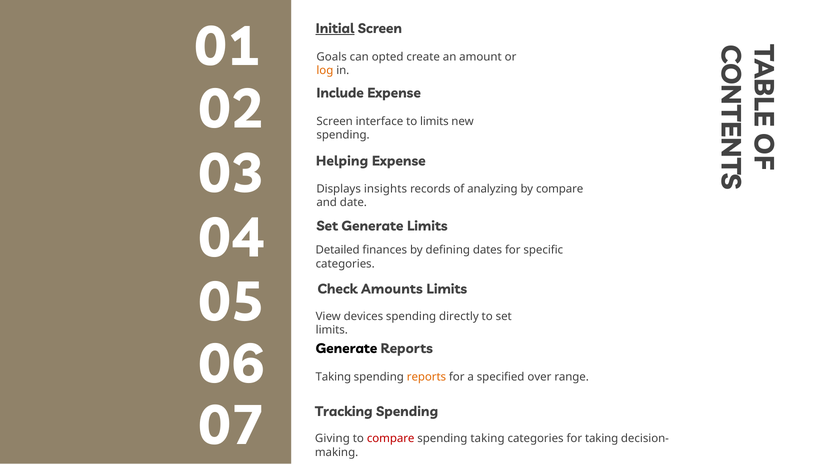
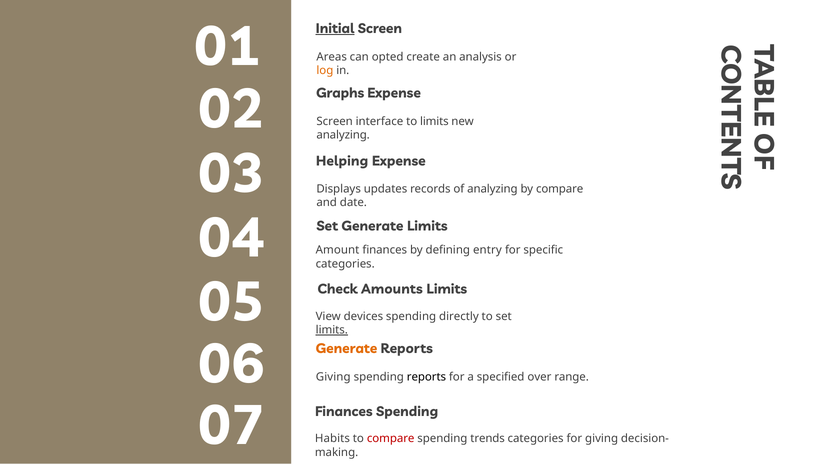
Goals: Goals -> Areas (332, 57)
amount: amount -> analysis (480, 57)
Include: Include -> Graphs (340, 94)
spending: spending -> analyzing (343, 135)
insights: insights -> updates (386, 189)
Detailed: Detailed -> Amount (338, 250)
dates: dates -> entry (487, 250)
limits underline: none -> present (332, 330)
Generate colour: black -> orange (347, 349)
Taking: Taking -> Giving (333, 377)
reports colour: orange -> black (426, 377)
Tracking: Tracking -> Finances (344, 412)
Giving: Giving -> Habits (332, 439)
spending taking: taking -> trends (488, 439)
for taking: taking -> giving (602, 439)
